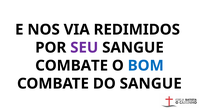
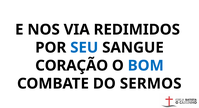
SEU colour: purple -> blue (84, 48)
COMBATE: COMBATE -> CORAÇÃO (72, 66)
DO SANGUE: SANGUE -> SERMOS (151, 84)
